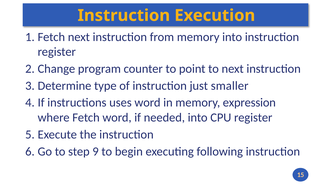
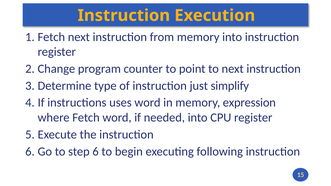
smaller: smaller -> simplify (230, 86)
9: 9 -> 6 (96, 152)
